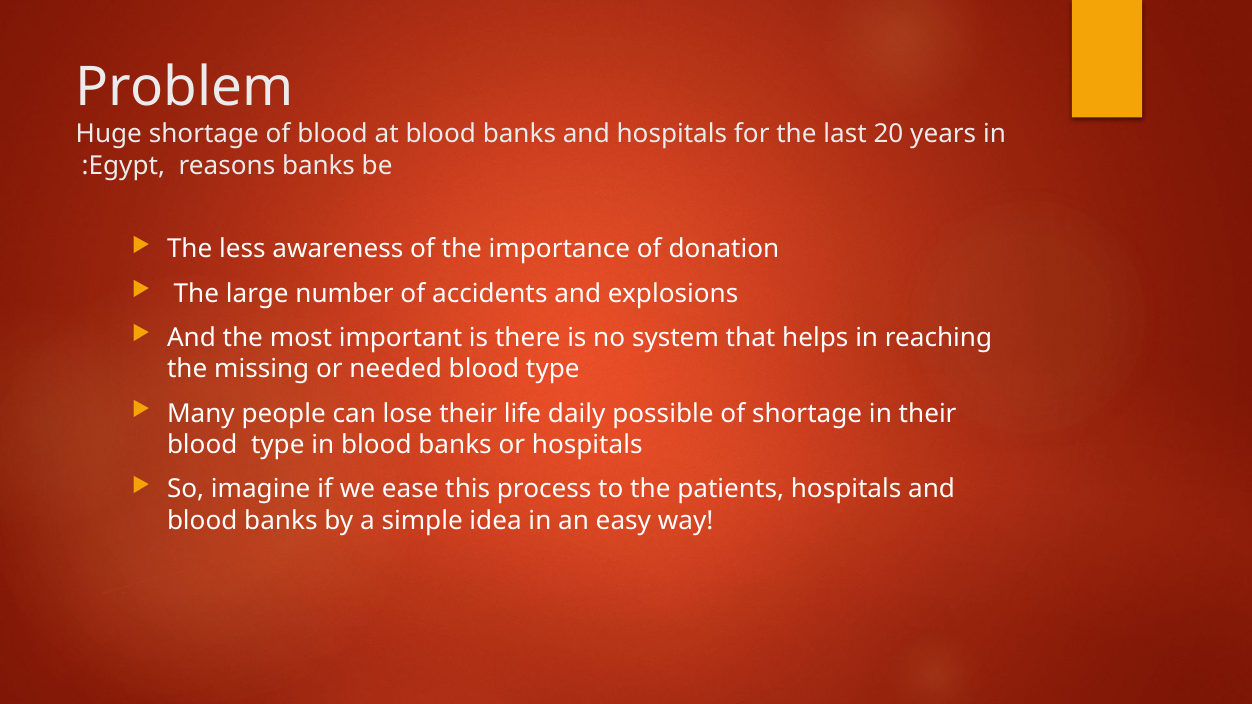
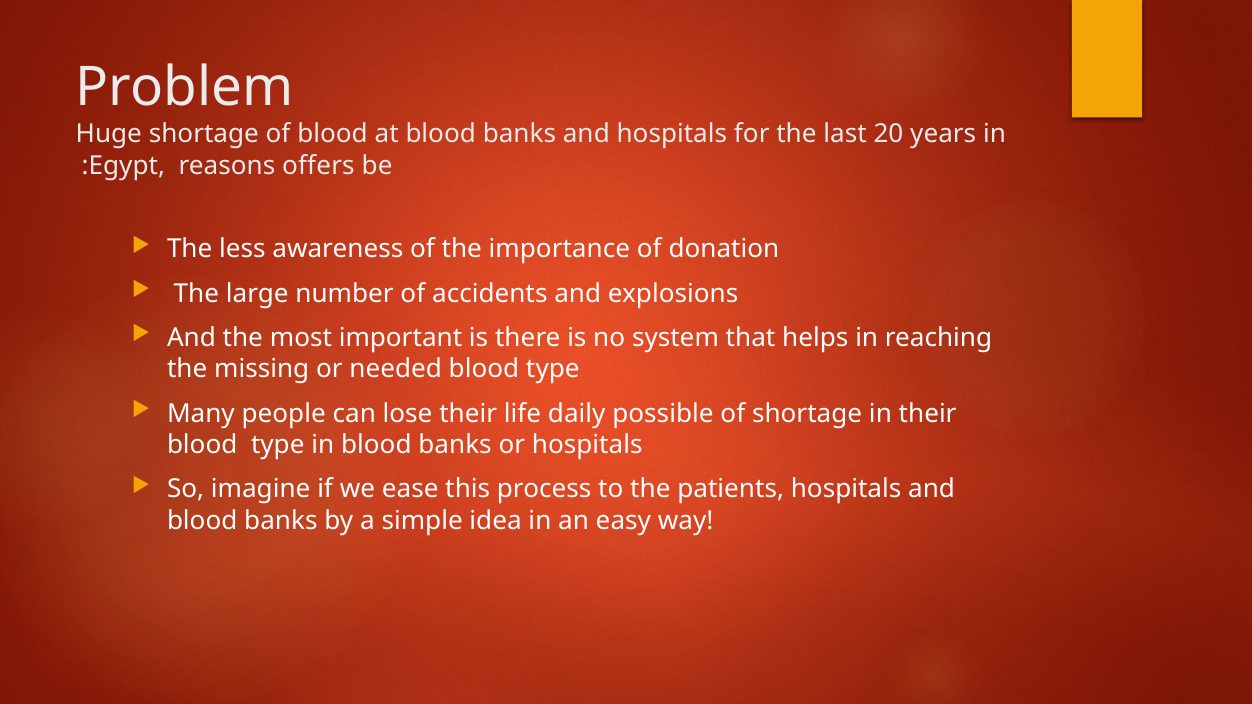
reasons banks: banks -> offers (318, 166)
